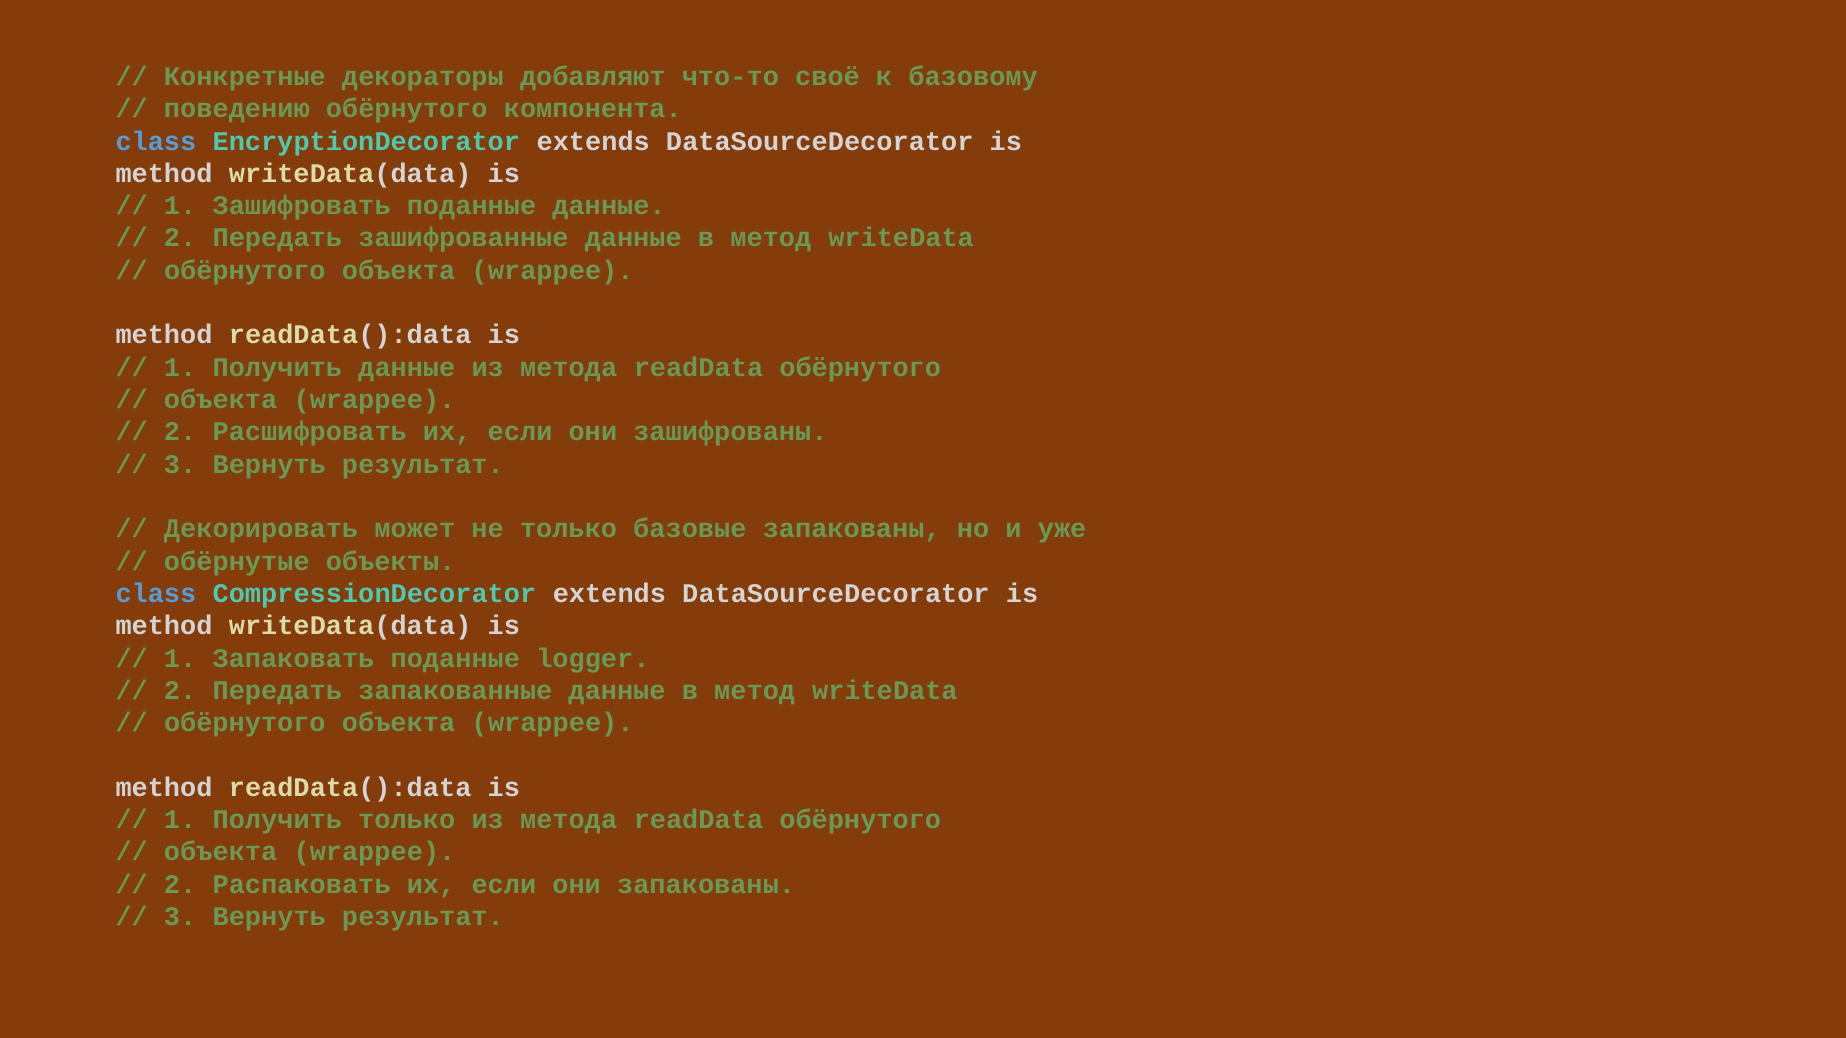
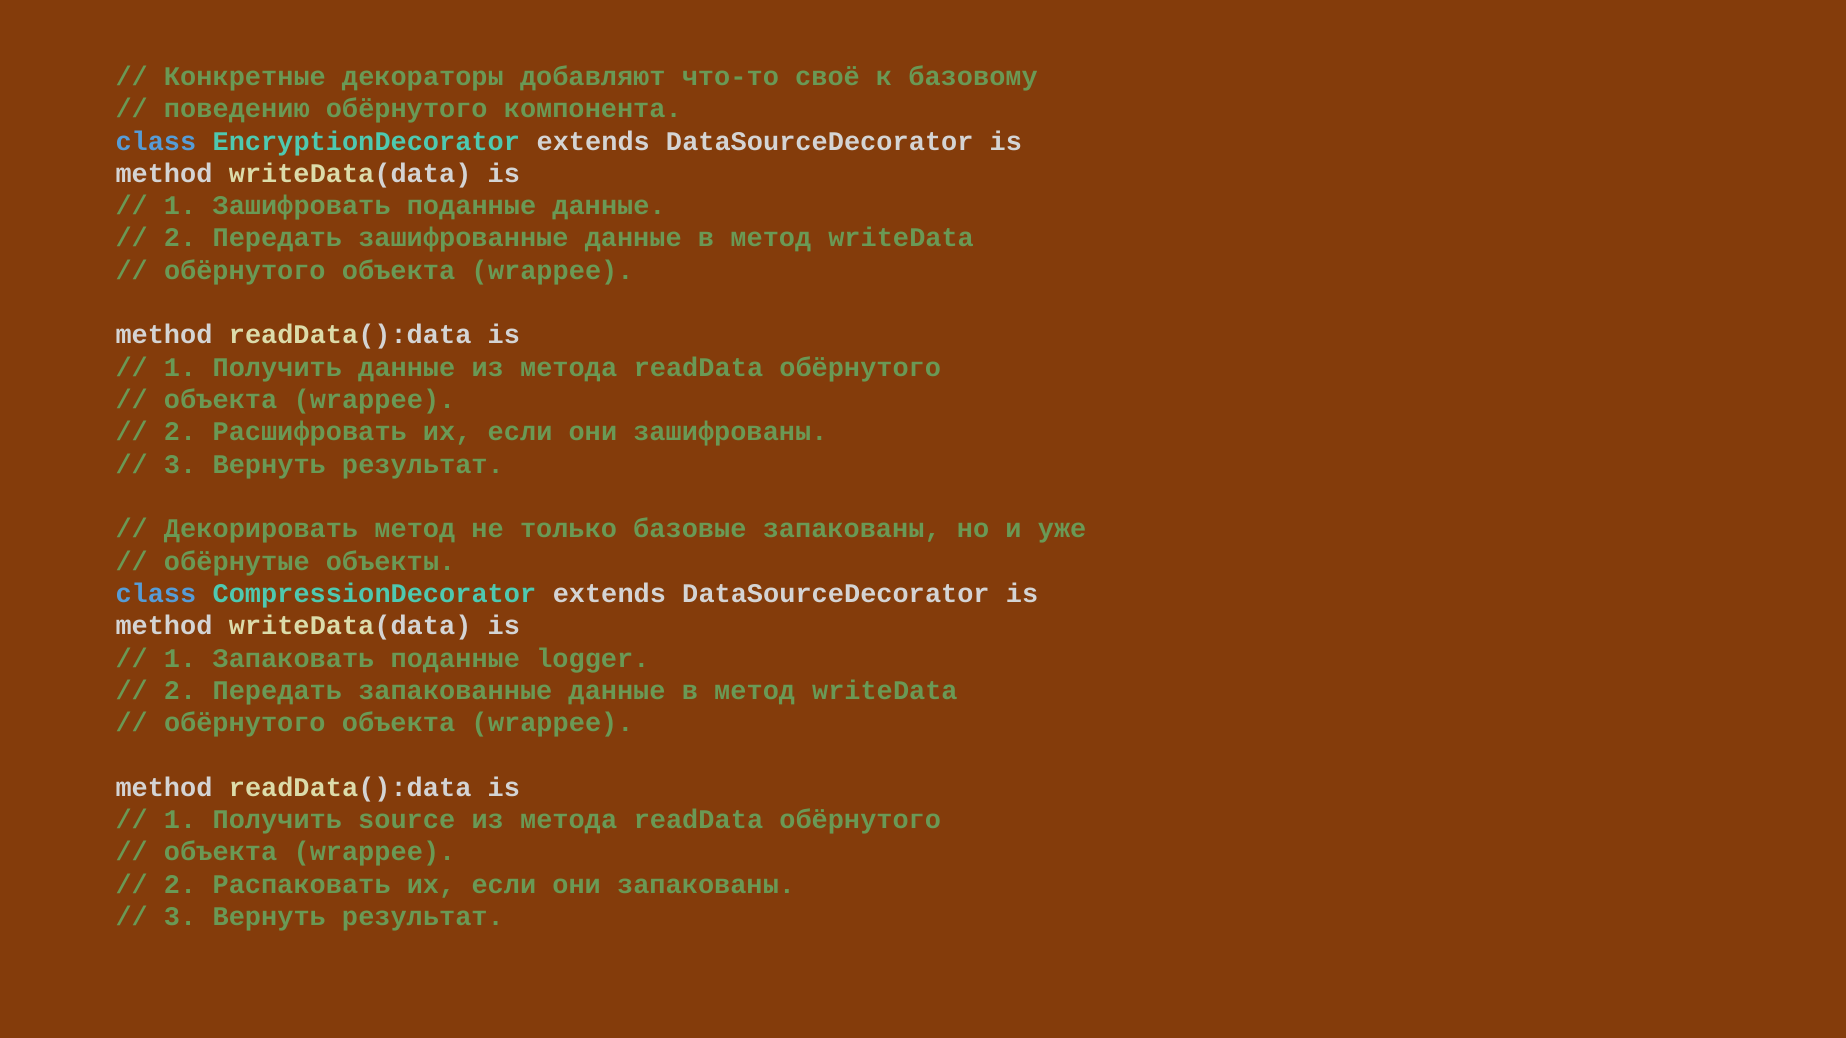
Декорировать может: может -> метод (415, 529)
Получить только: только -> source (407, 820)
